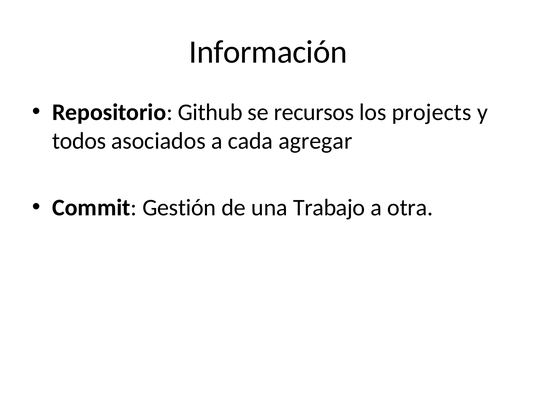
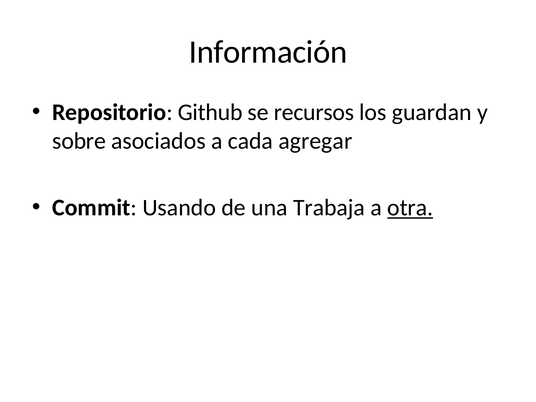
projects: projects -> guardan (432, 112)
todos: todos -> sobre (79, 141)
Gestión: Gestión -> Usando (179, 208)
Trabajo: Trabajo -> Trabaja (329, 208)
otra underline: none -> present (410, 208)
